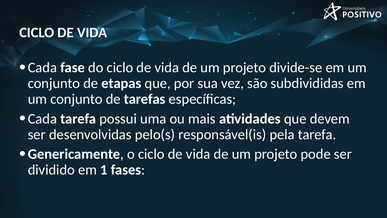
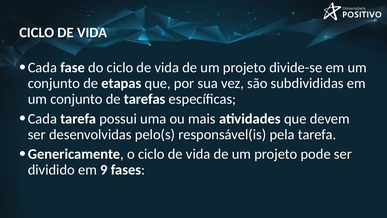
1: 1 -> 9 (104, 170)
